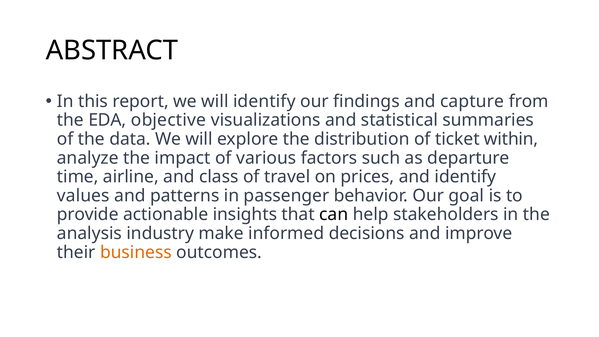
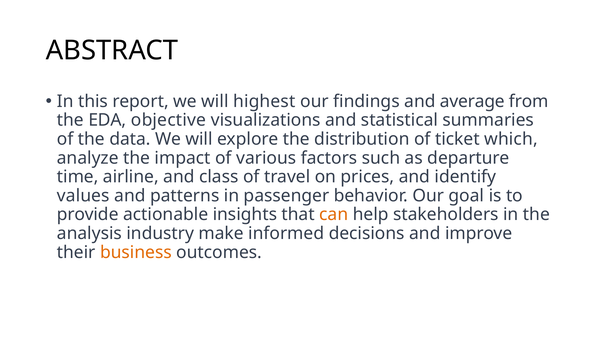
will identify: identify -> highest (264, 101)
capture: capture -> average (472, 101)
within: within -> which (511, 139)
can colour: black -> orange (334, 215)
